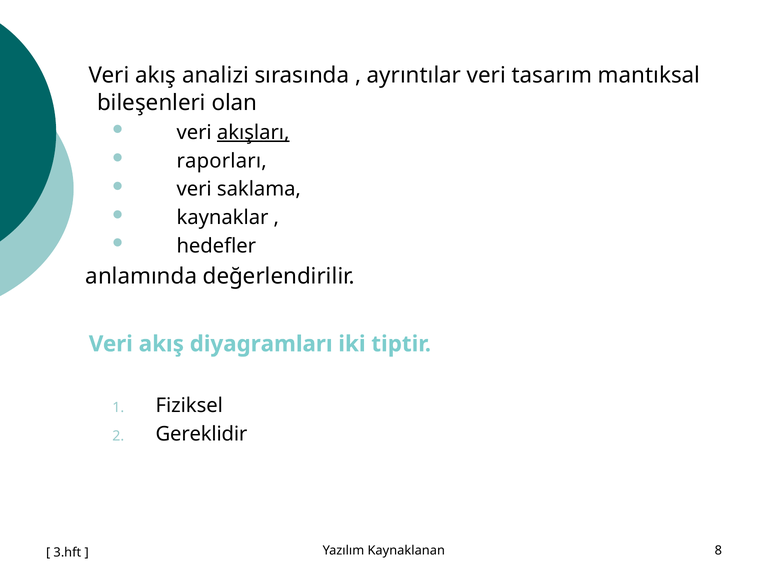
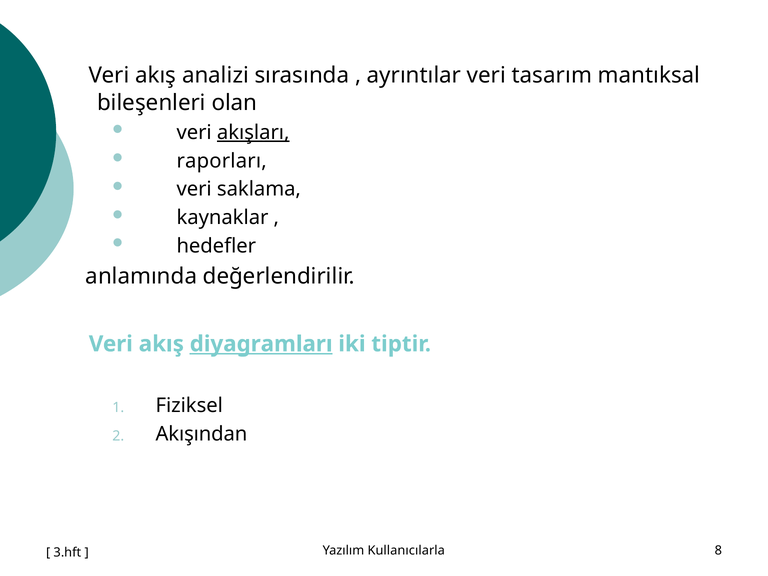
diyagramları underline: none -> present (261, 344)
Gereklidir: Gereklidir -> Akışından (201, 434)
Kaynaklanan: Kaynaklanan -> Kullanıcılarla (406, 550)
